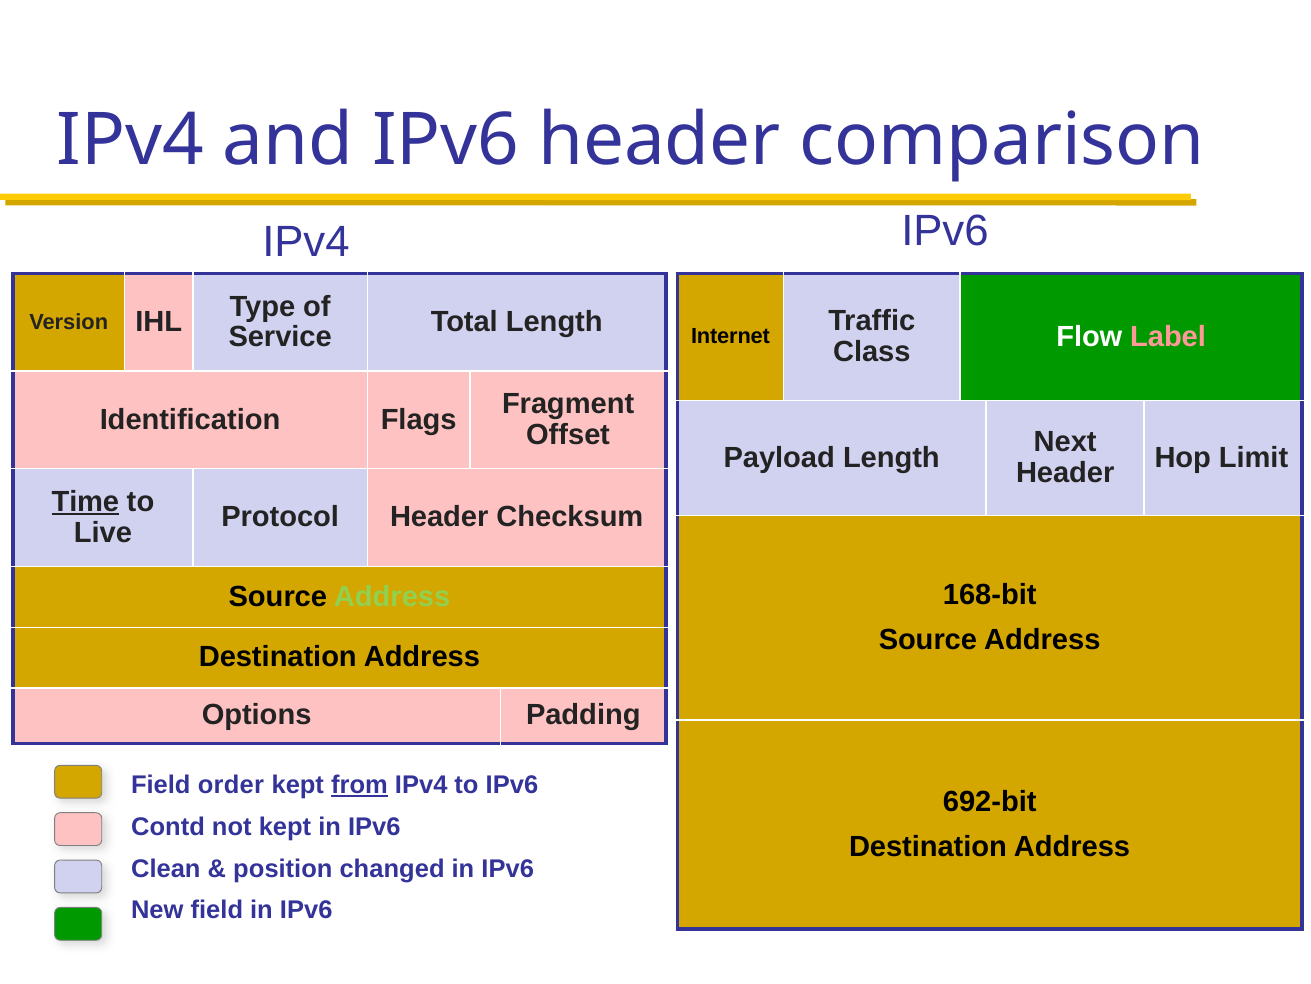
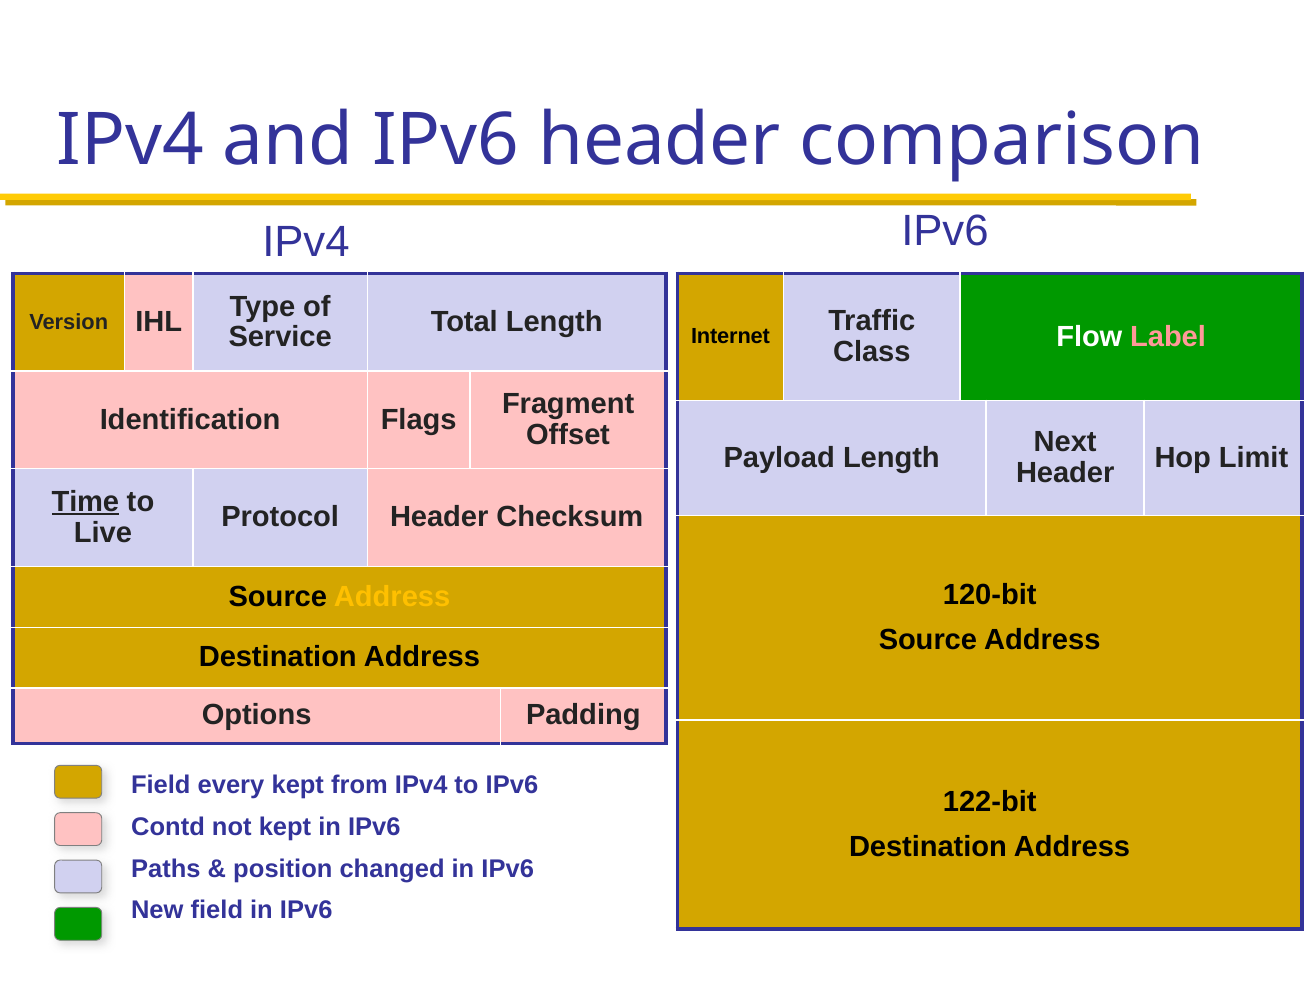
168-bit: 168-bit -> 120-bit (990, 594)
Address colour: light green -> yellow (392, 596)
order: order -> every (231, 784)
from underline: present -> none (359, 784)
692-bit: 692-bit -> 122-bit (990, 801)
Clean: Clean -> Paths (166, 868)
